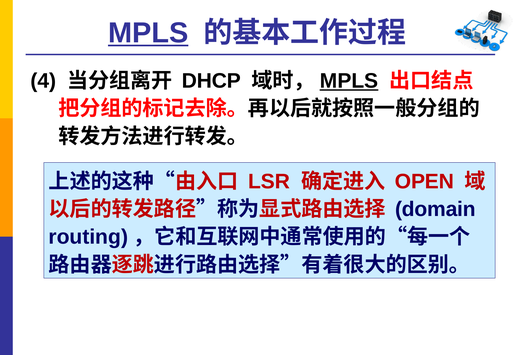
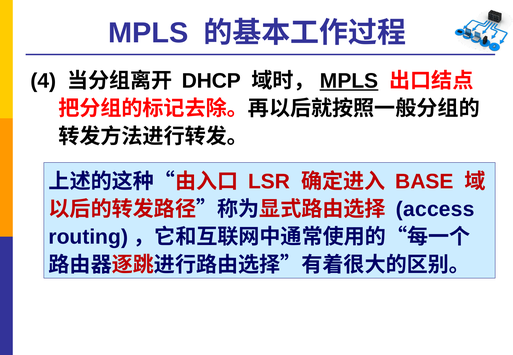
MPLS underline: present -> none (148, 33)
OPEN: OPEN -> BASE (424, 182)
domain: domain -> access (435, 209)
